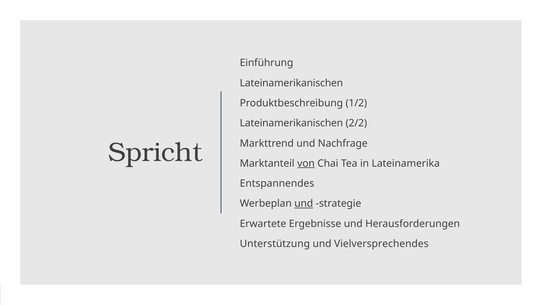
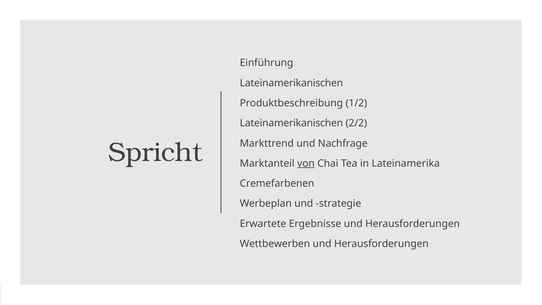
Entspannendes: Entspannendes -> Cremefarbenen (277, 183)
und underline: present -> none (304, 204)
Unterstützung: Unterstützung -> Wettbewerben (275, 244)
Vielversprechendes: Vielversprechendes -> Herausforderungen (381, 244)
